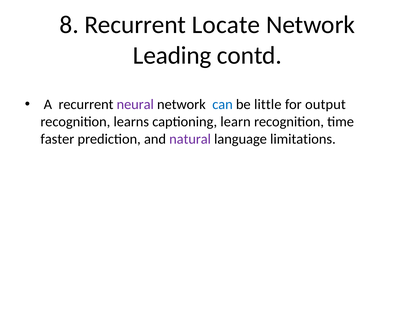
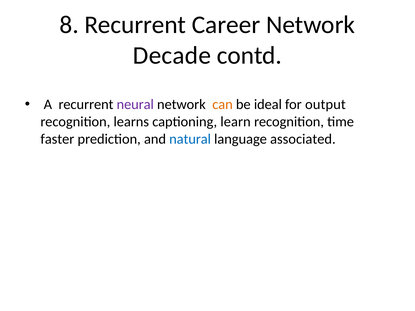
Locate: Locate -> Career (226, 25)
Leading: Leading -> Decade (172, 55)
can colour: blue -> orange (223, 105)
little: little -> ideal (268, 105)
natural colour: purple -> blue (190, 139)
limitations: limitations -> associated (303, 139)
